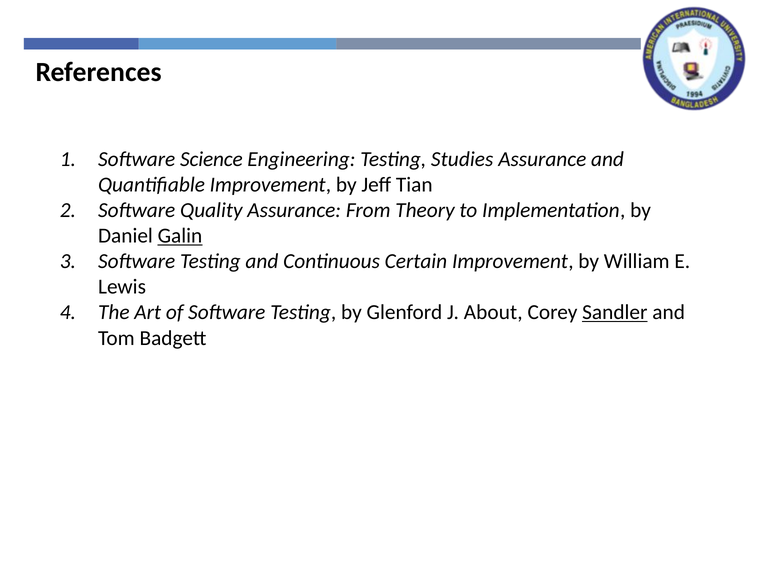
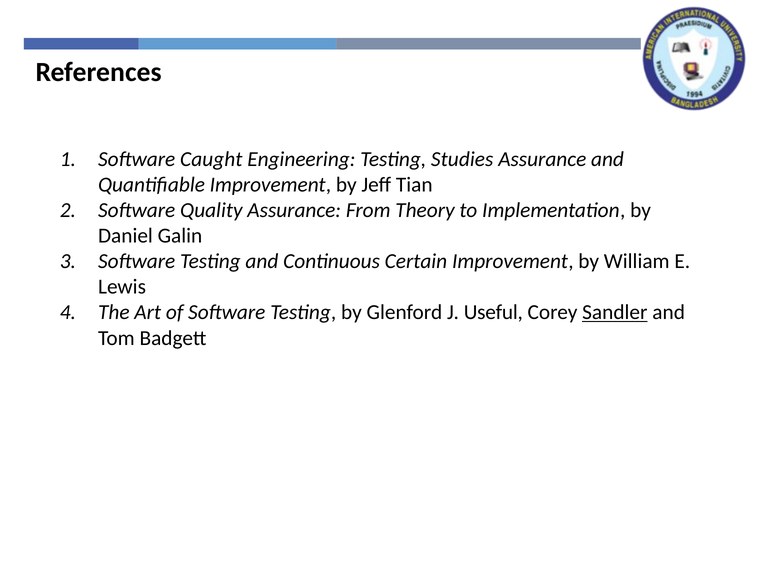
Science: Science -> Caught (211, 159)
Galin underline: present -> none (180, 236)
About: About -> Useful (493, 312)
